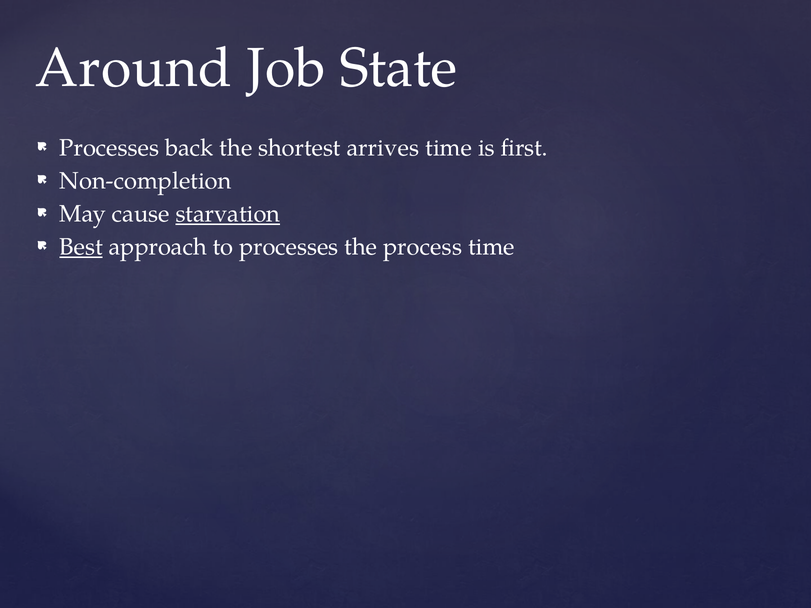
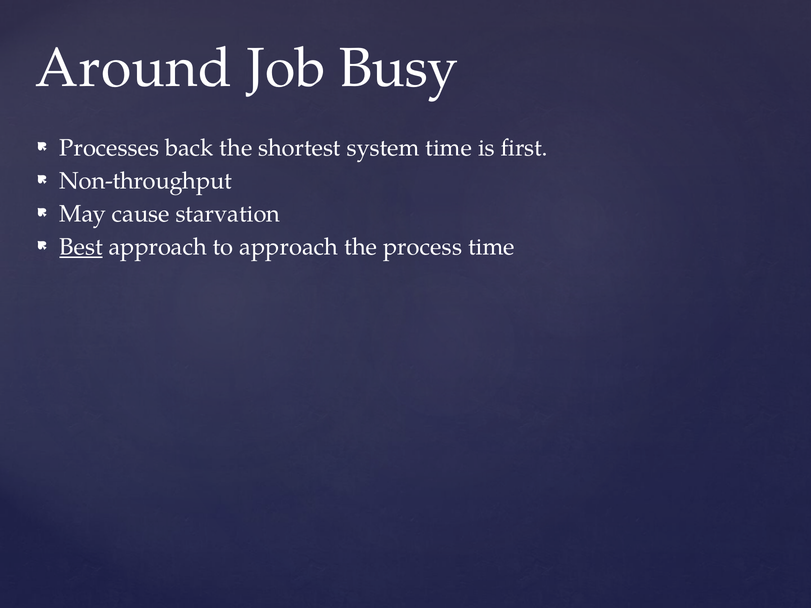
State: State -> Busy (398, 68)
arrives: arrives -> system (383, 148)
Non-completion: Non-completion -> Non-throughput (146, 181)
starvation underline: present -> none (228, 214)
to processes: processes -> approach (289, 247)
